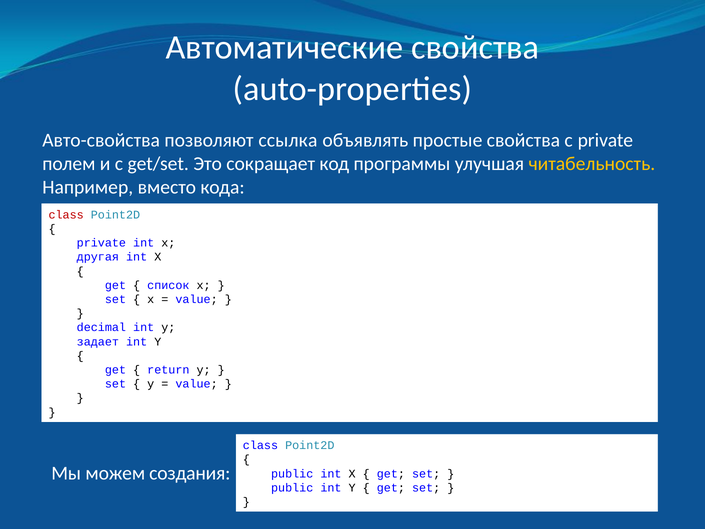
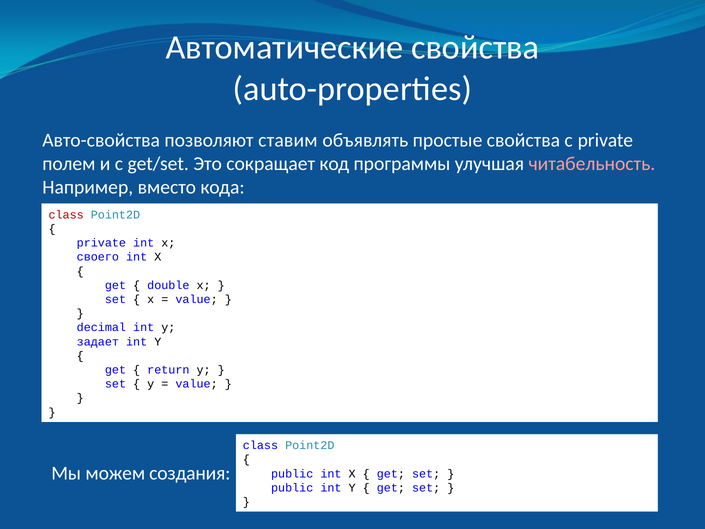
ссылка: ссылка -> ставим (288, 140)
читабельность colour: yellow -> pink (592, 164)
другая: другая -> своего (98, 257)
список: список -> double (168, 285)
